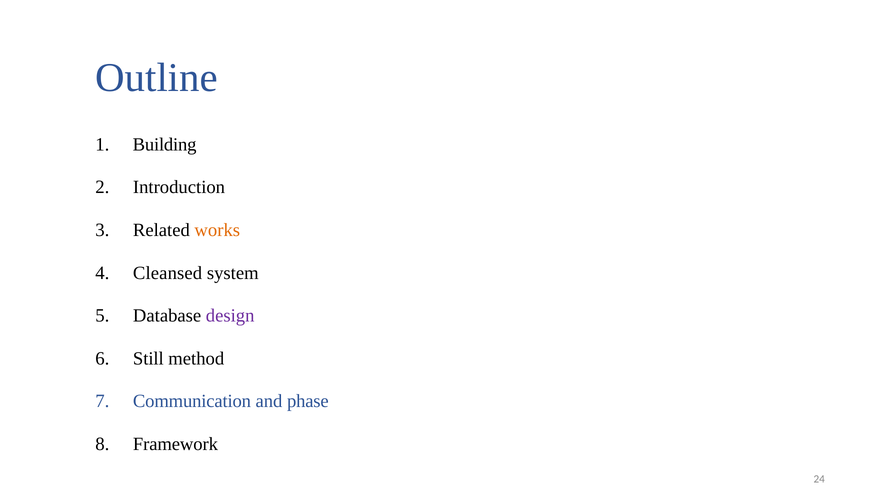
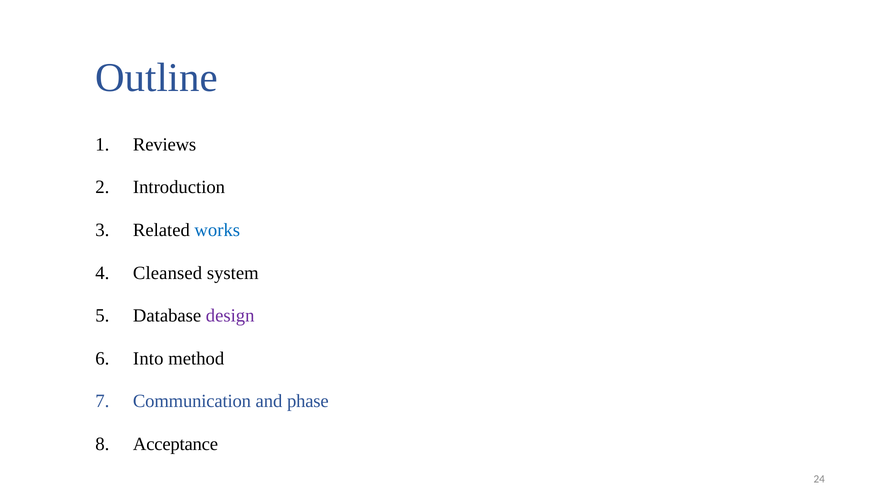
Building: Building -> Reviews (165, 145)
works colour: orange -> blue (217, 230)
Still: Still -> Into (148, 359)
Framework: Framework -> Acceptance (176, 444)
